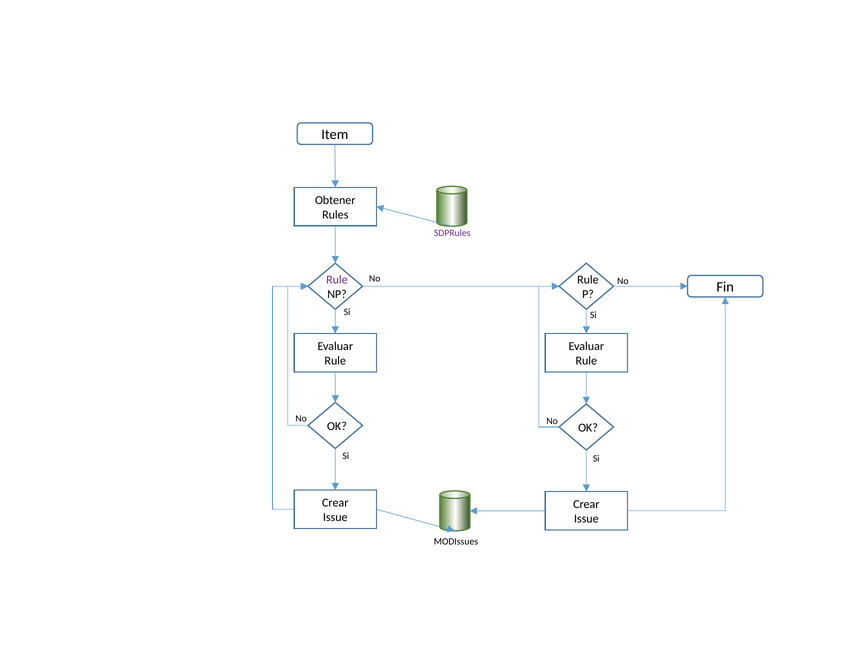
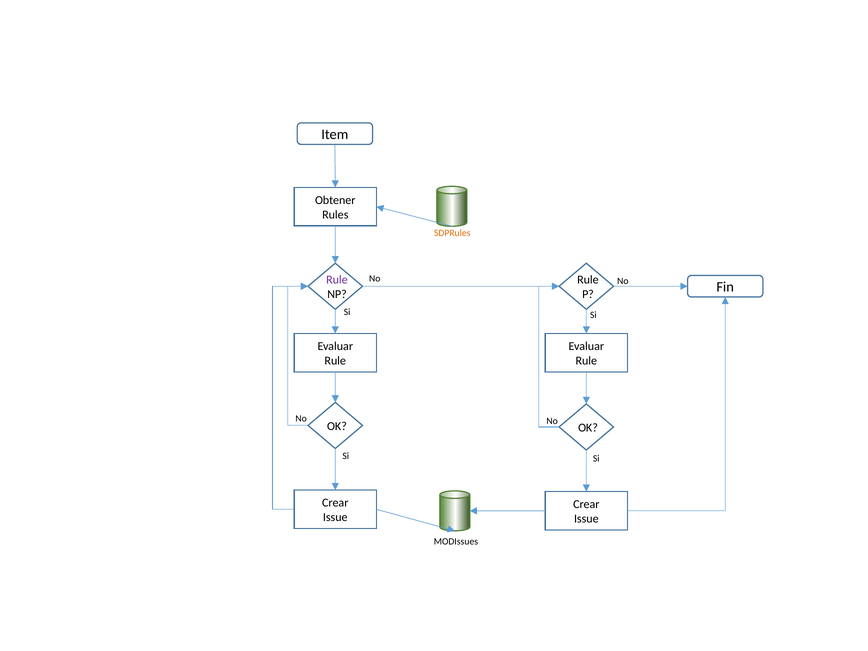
SDPRules colour: purple -> orange (452, 233)
